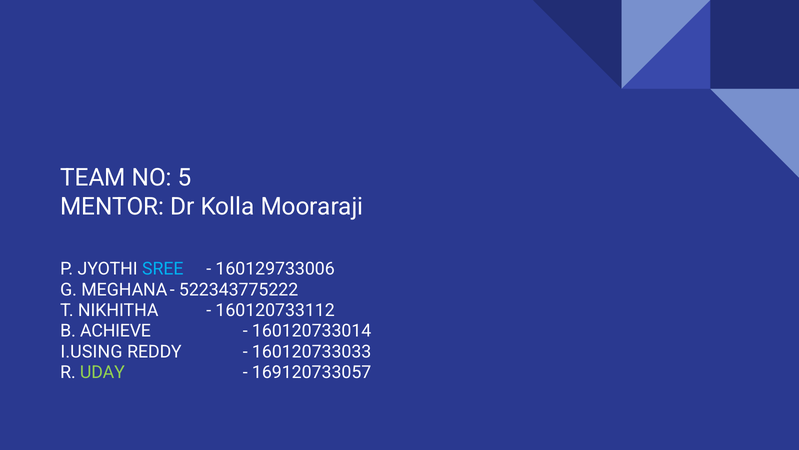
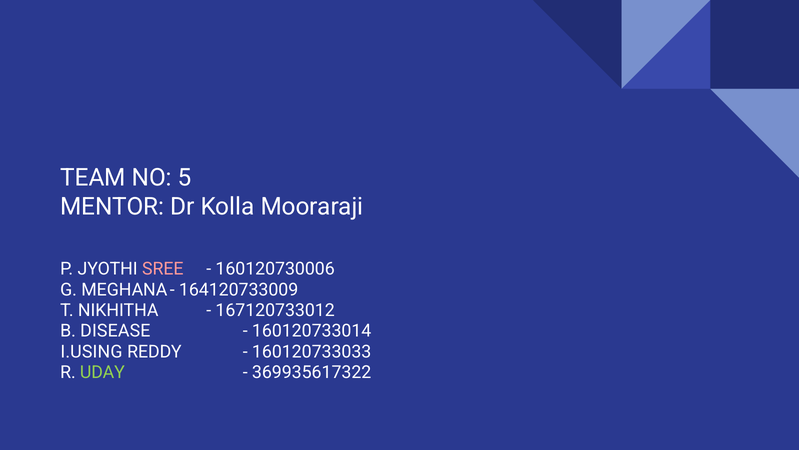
SREE colour: light blue -> pink (163, 269)
160129733006: 160129733006 -> 160120730006 (275, 269)
522343775222: 522343775222 -> 164120733009 (239, 289)
160120733112: 160120733112 -> 167120733012 (275, 310)
ACHIEVE: ACHIEVE -> DISEASE (115, 331)
169120733057: 169120733057 -> 369935617322 (312, 372)
